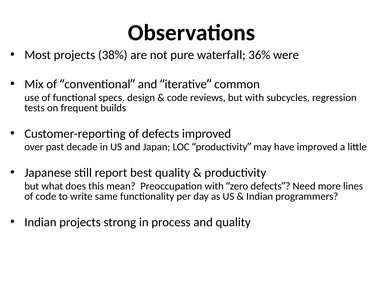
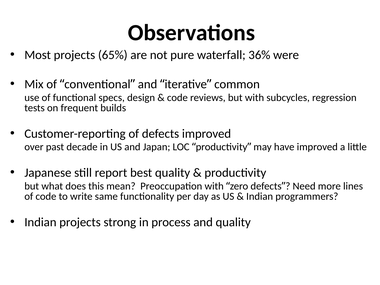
38%: 38% -> 65% (113, 55)
